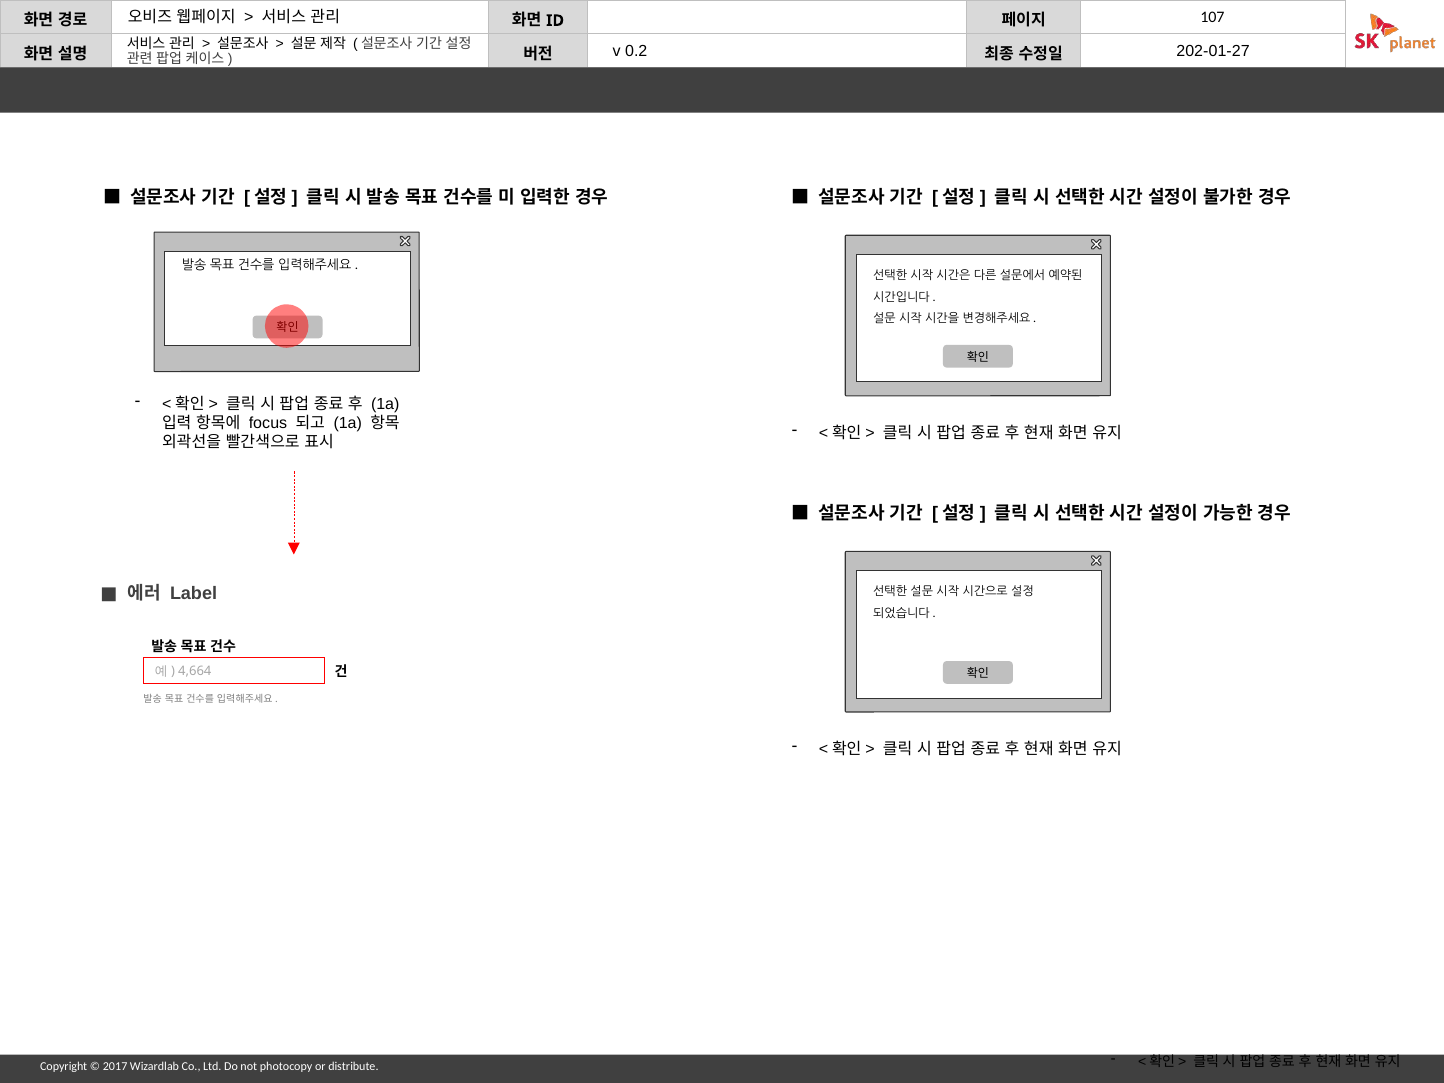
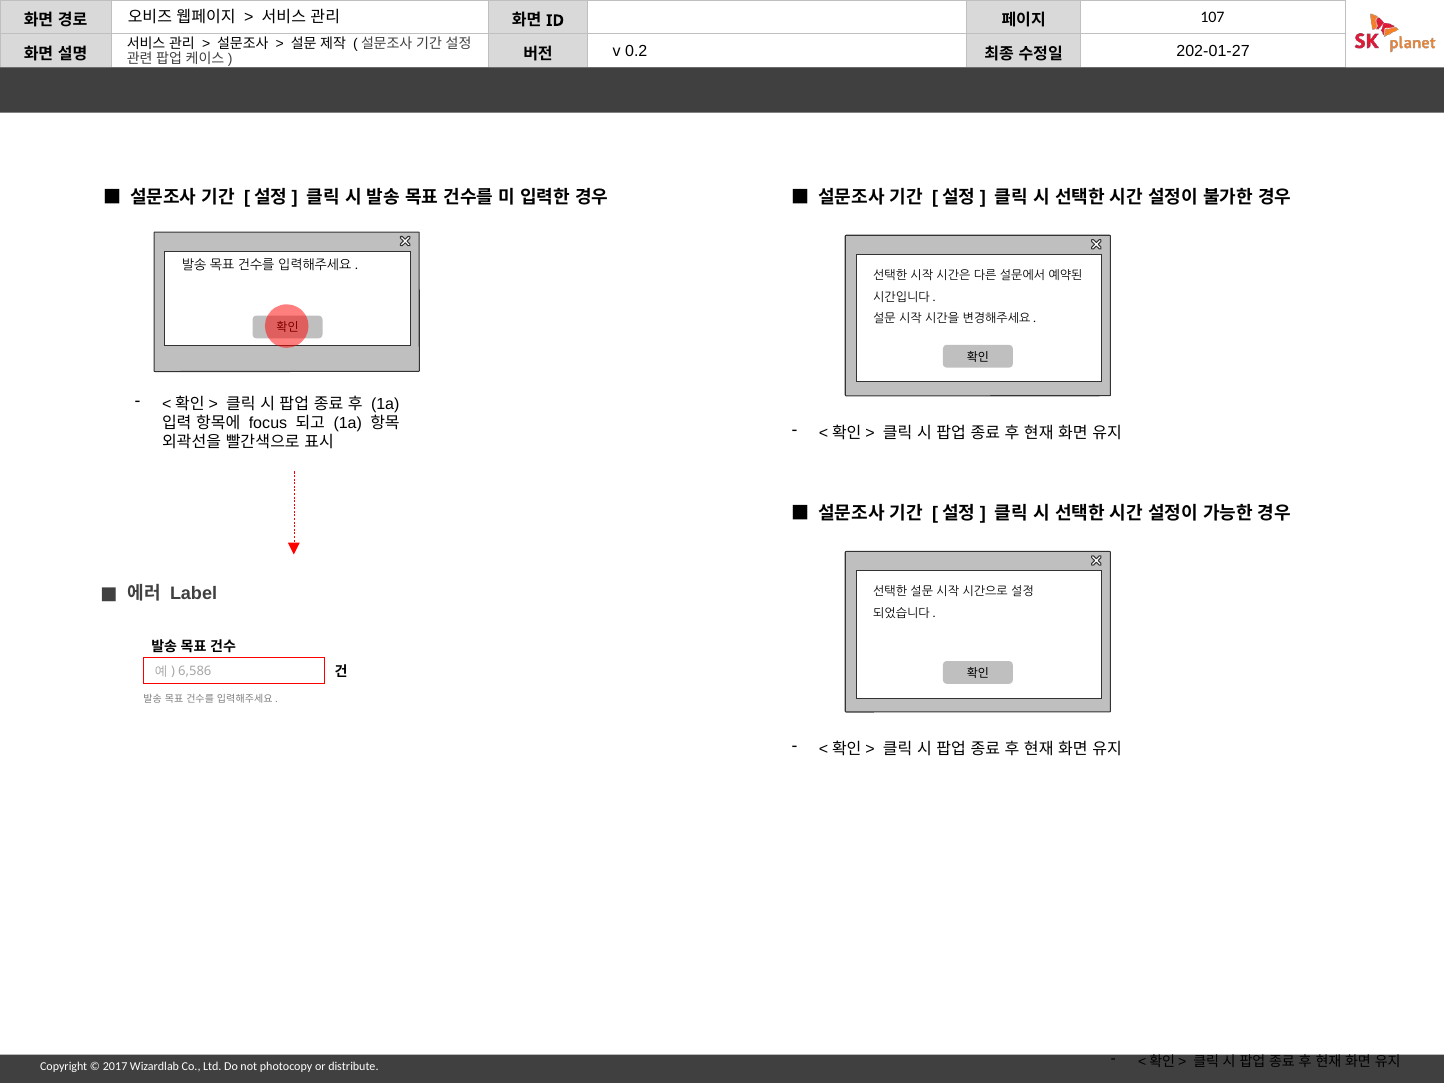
4,664: 4,664 -> 6,586 (195, 672)
